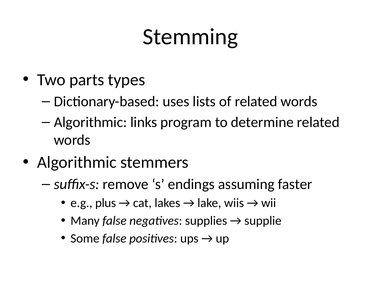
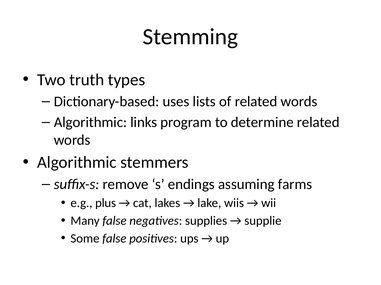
parts: parts -> truth (87, 80)
faster: faster -> farms (295, 185)
